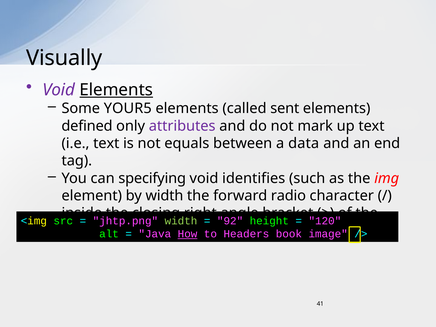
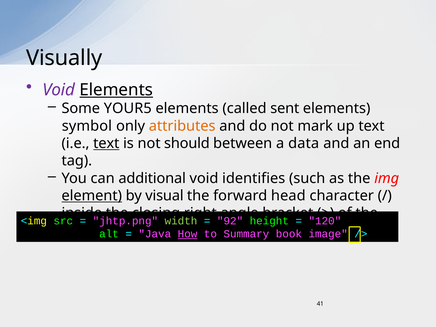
defined: defined -> symbol (87, 126)
attributes colour: purple -> orange (182, 126)
text underline: none -> present (106, 143)
equals: equals -> should (187, 143)
specifying: specifying -> additional (152, 178)
element underline: none -> present (92, 196)
by width: width -> visual (164, 196)
radio: radio -> head (288, 196)
Headers: Headers -> Summary (246, 234)
